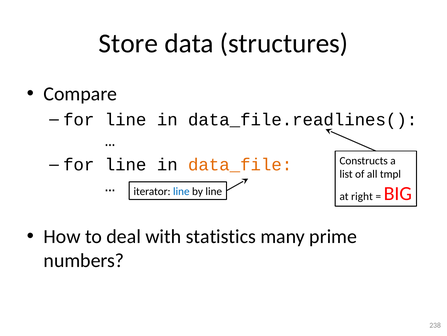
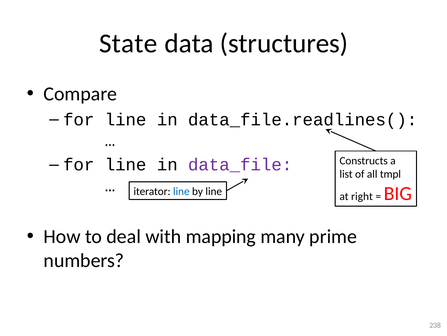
Store: Store -> State (128, 43)
data_file colour: orange -> purple (240, 165)
statistics: statistics -> mapping (221, 236)
